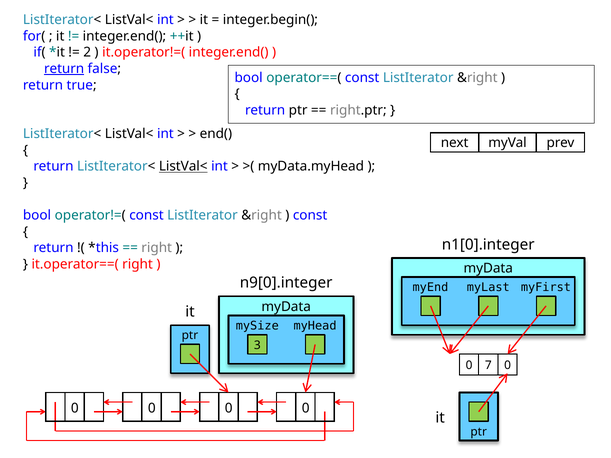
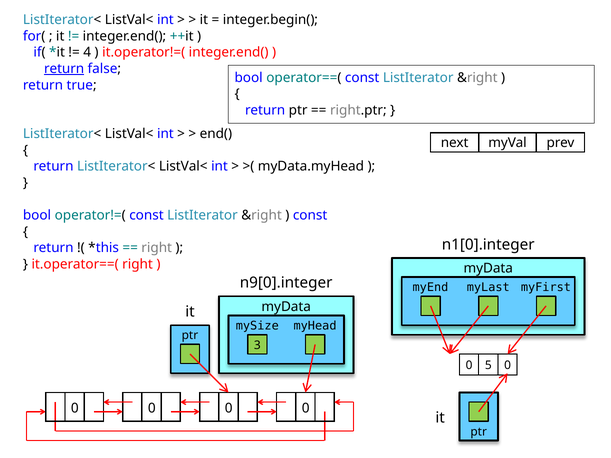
2: 2 -> 4 (87, 53)
ListVal< underline: present -> none (183, 167)
7: 7 -> 5 (488, 365)
